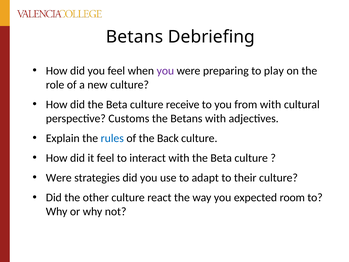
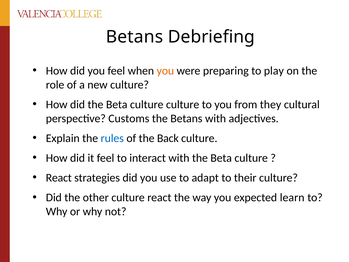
you colour: purple -> orange (165, 71)
culture receive: receive -> culture (183, 104)
from with: with -> they (271, 104)
Were: Were -> React (59, 178)
room: room -> learn (292, 197)
